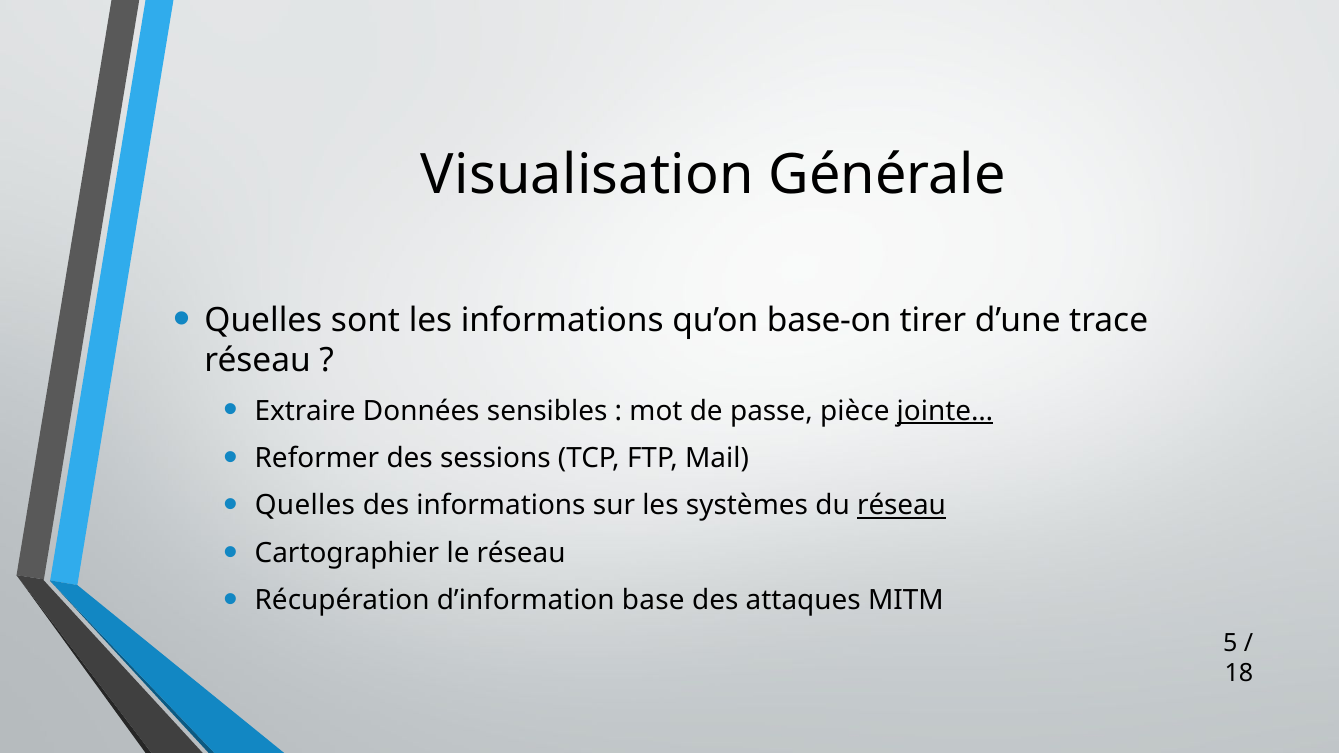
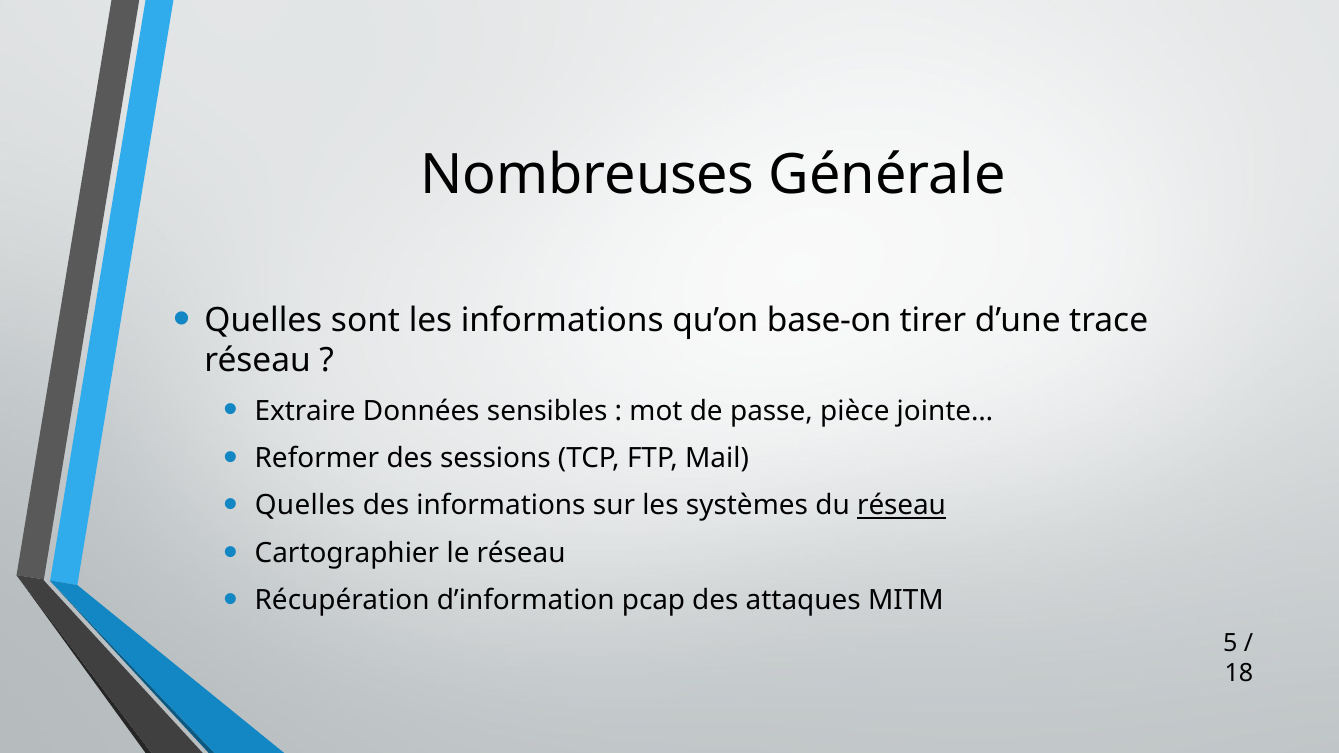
Visualisation: Visualisation -> Nombreuses (588, 175)
jointe… underline: present -> none (945, 411)
base: base -> pcap (653, 601)
